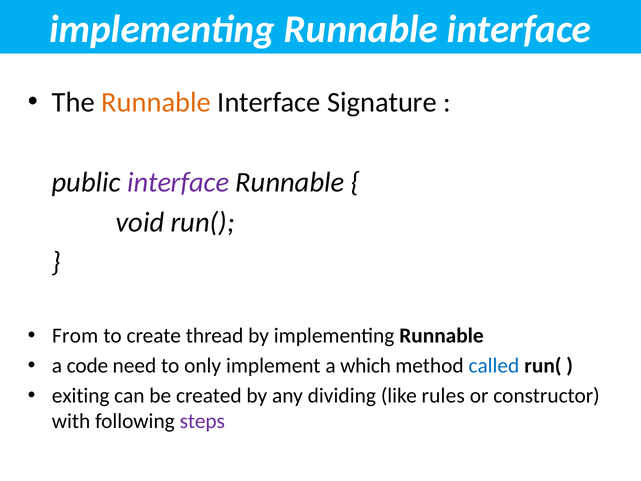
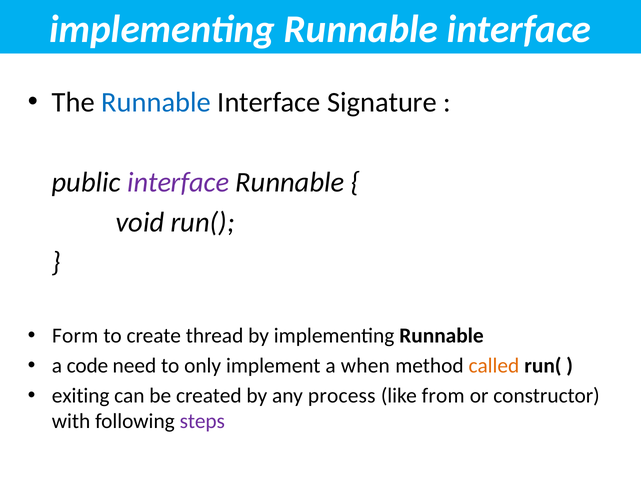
Runnable colour: orange -> blue (156, 102)
From: From -> Form (75, 336)
which: which -> when (365, 366)
called colour: blue -> orange (494, 366)
dividing: dividing -> process (342, 396)
rules: rules -> from (443, 396)
